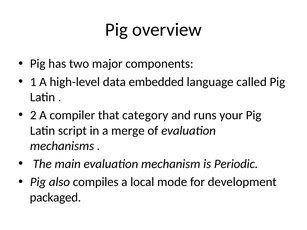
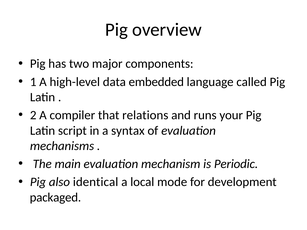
category: category -> relations (145, 115)
merge: merge -> syntax (128, 131)
compiles: compiles -> identical (96, 182)
